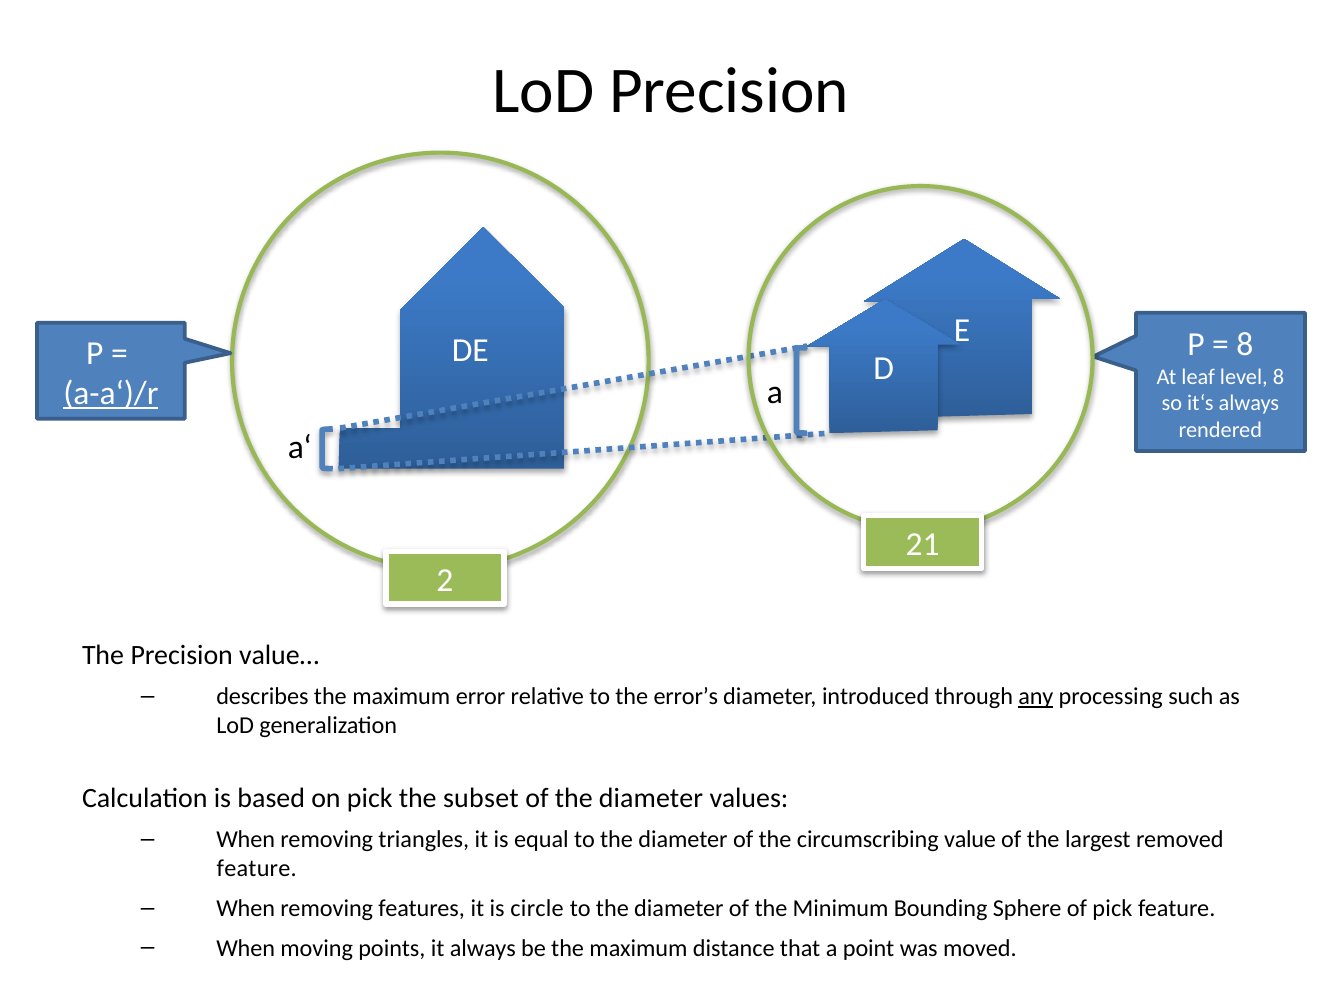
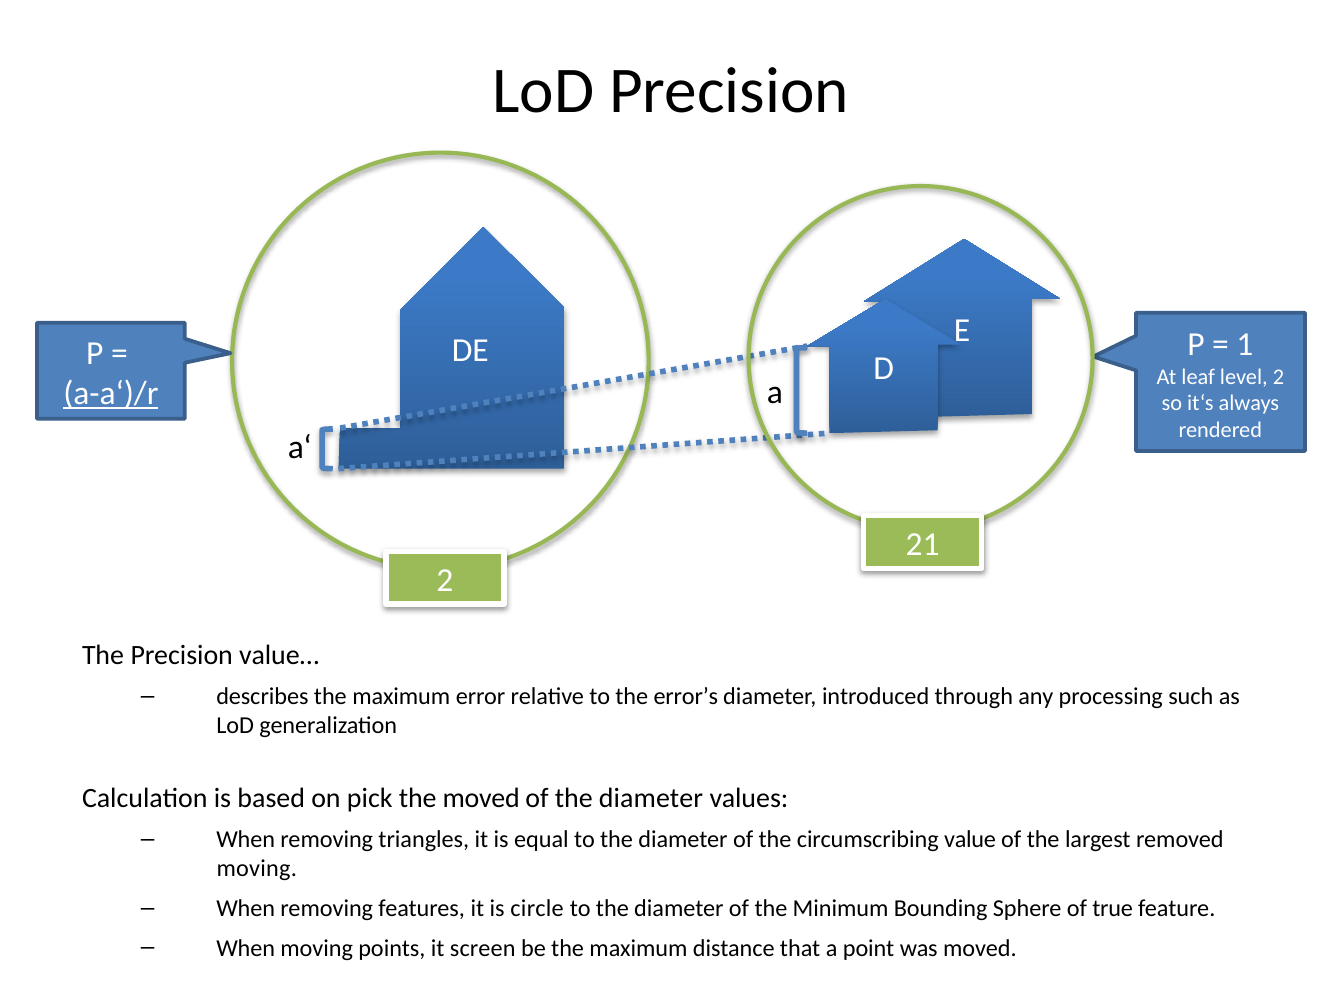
8: 8 -> 1 (1245, 344)
level 8: 8 -> 2 (1279, 377)
any underline: present -> none (1036, 697)
the subset: subset -> moved (481, 799)
feature: feature -> moving (257, 869)
of pick: pick -> true (1113, 909)
it always: always -> screen (483, 949)
